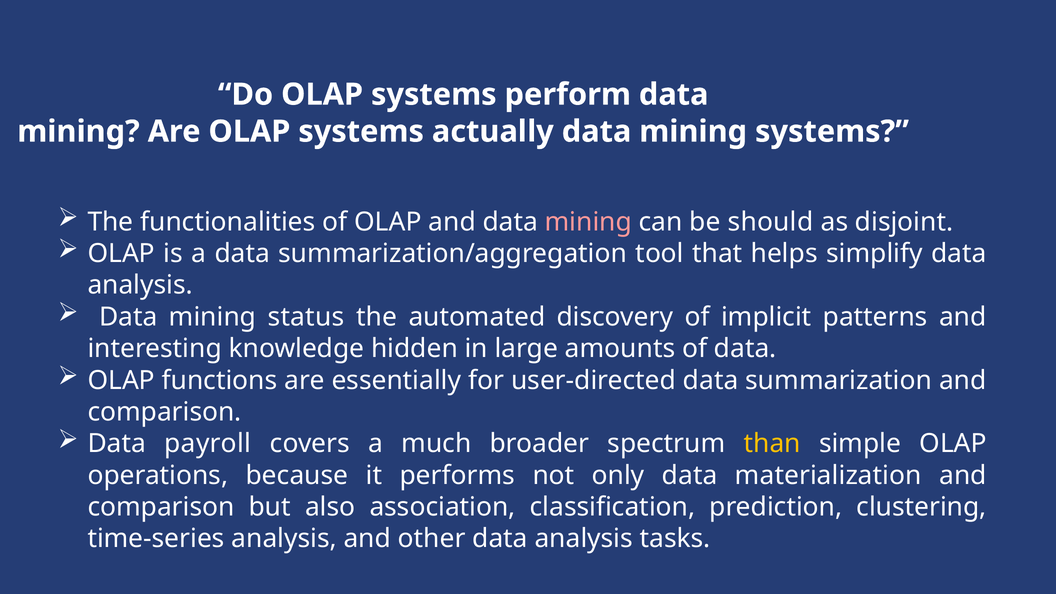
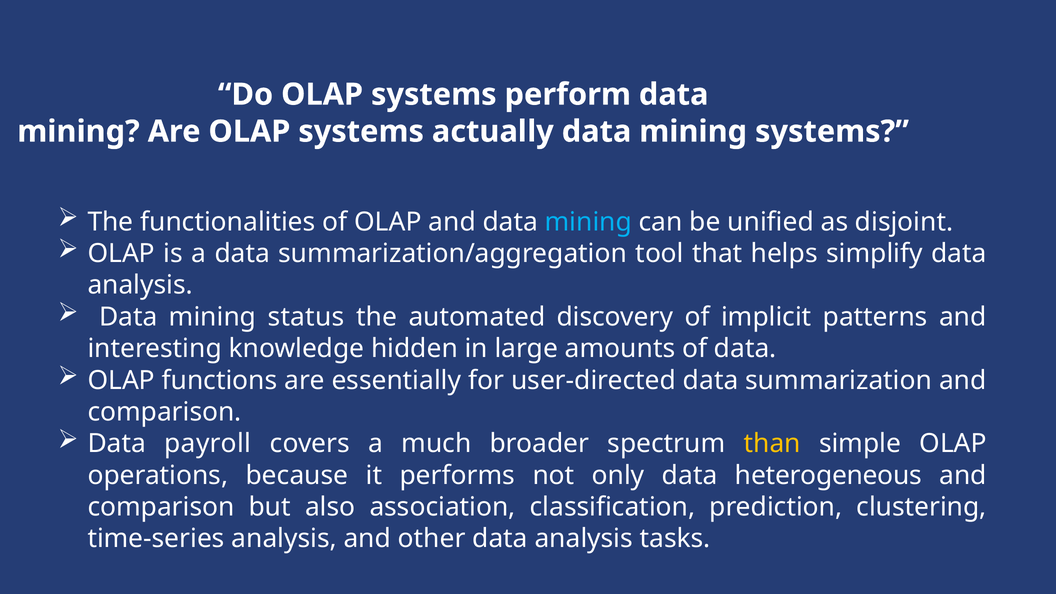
mining colour: pink -> light blue (588, 222)
should: should -> unified (771, 222)
materialization: materialization -> heterogeneous (828, 475)
